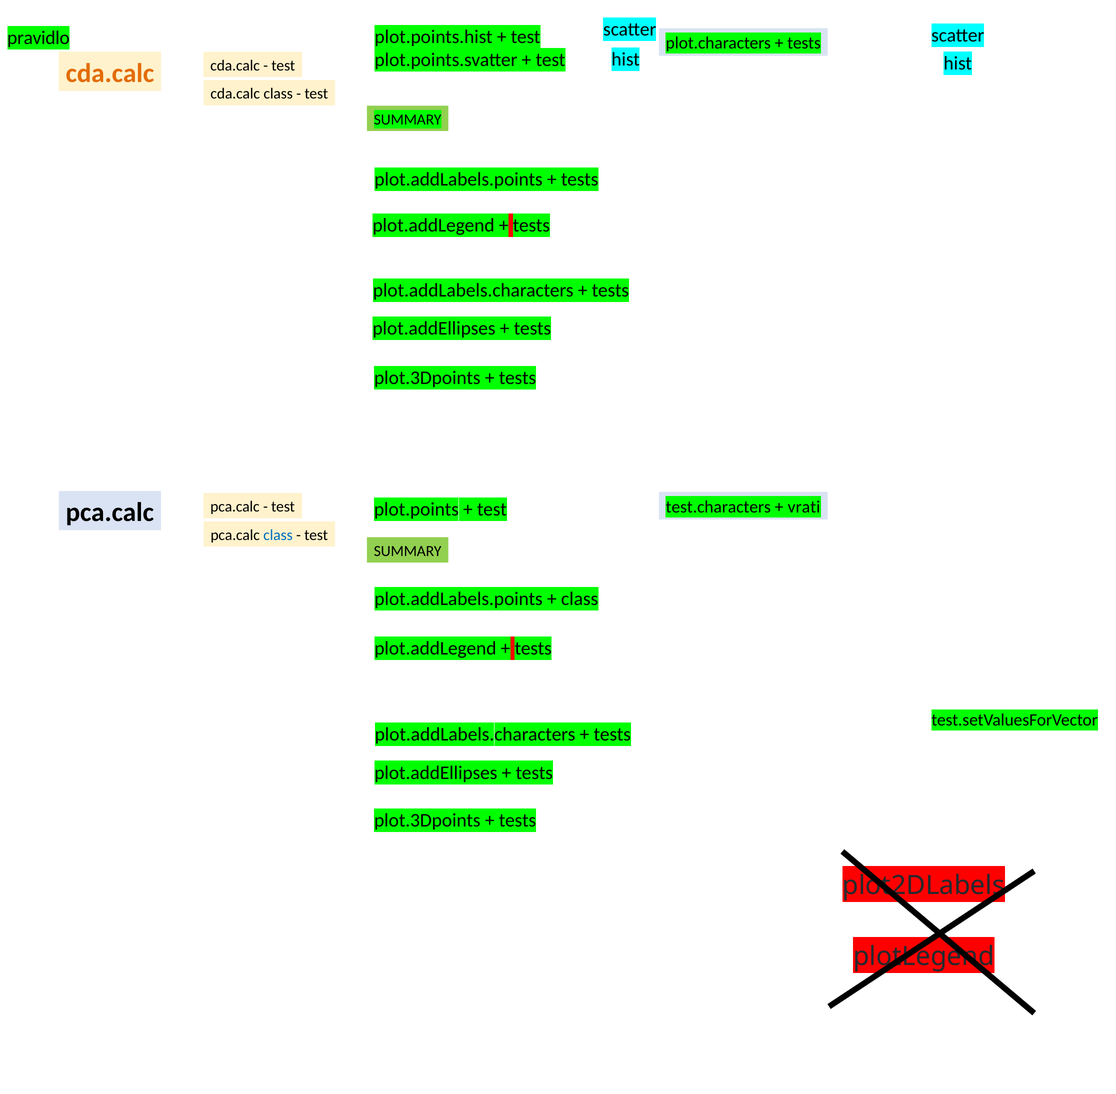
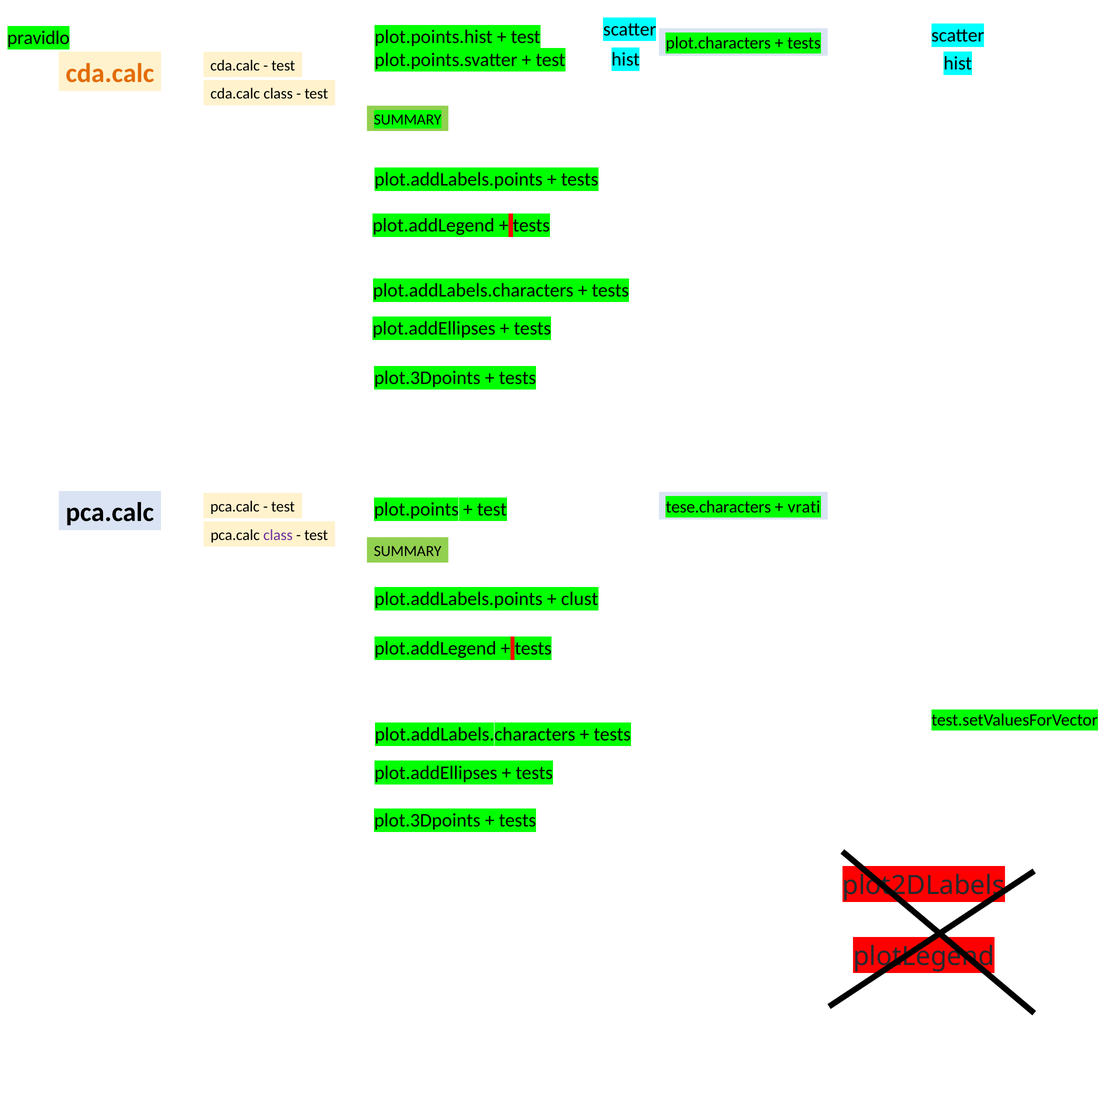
test.characters: test.characters -> tese.characters (718, 507)
class colour: blue -> purple (278, 535)
class: class -> clust (580, 599)
